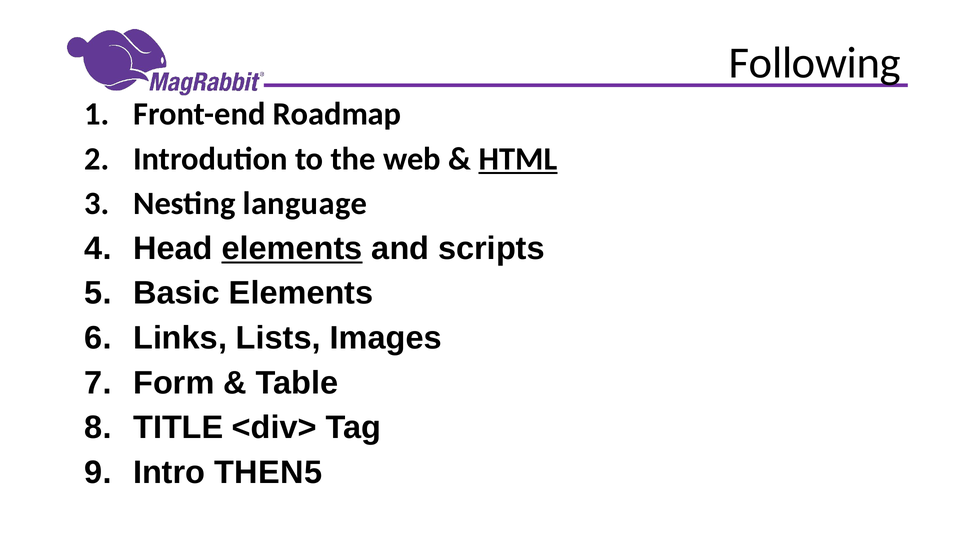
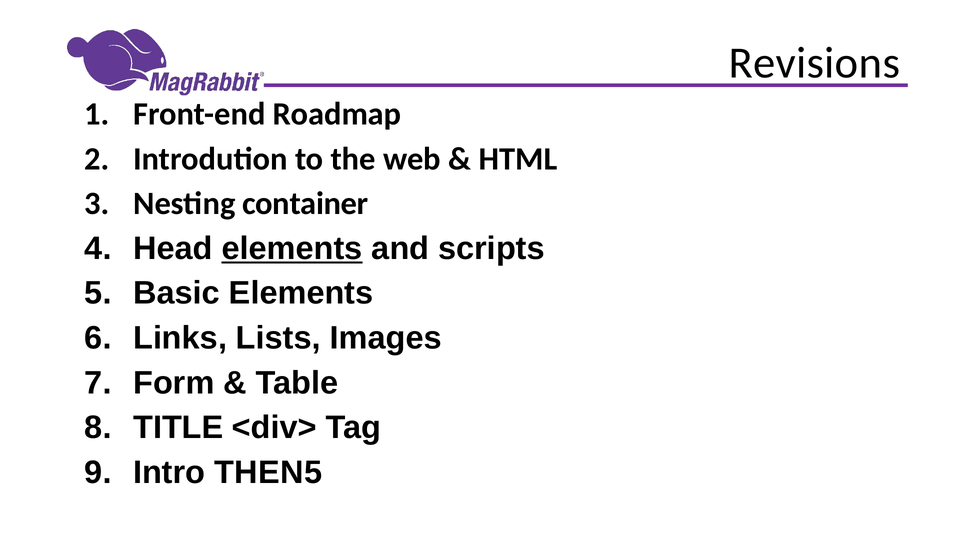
Following: Following -> Revisions (814, 63)
HTML underline: present -> none (518, 159)
language: language -> container (305, 204)
